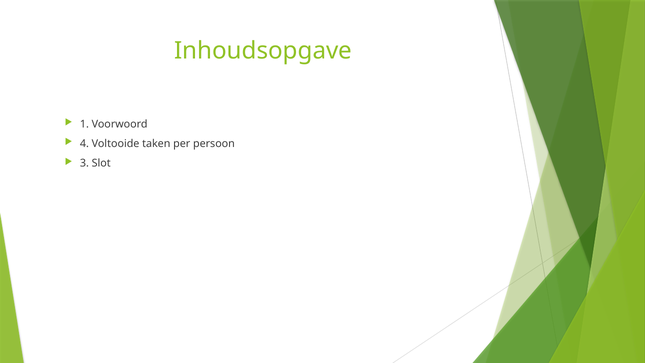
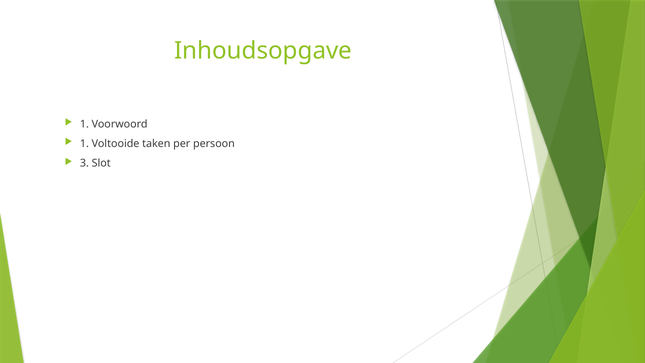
4: 4 -> 1 (84, 144)
